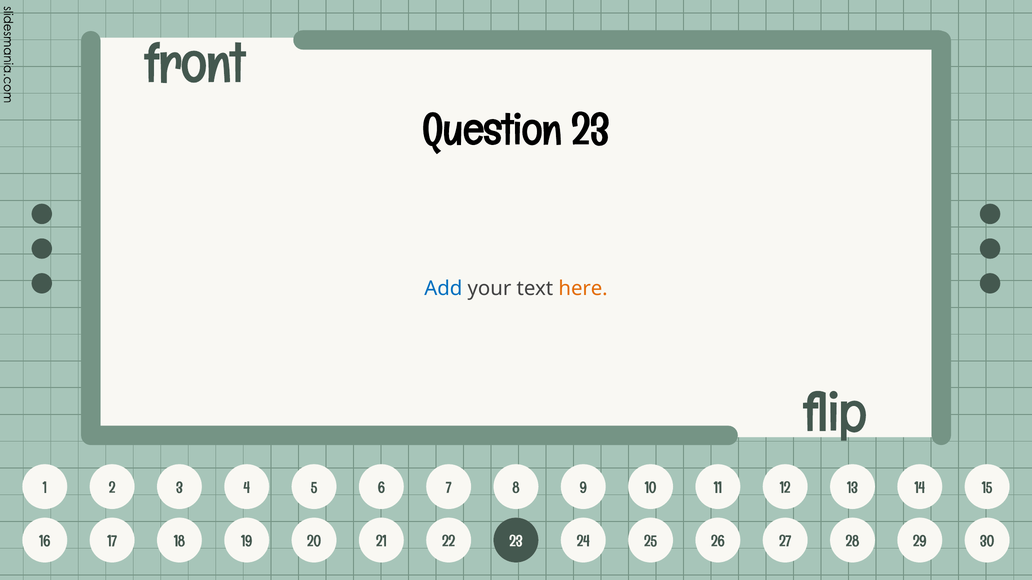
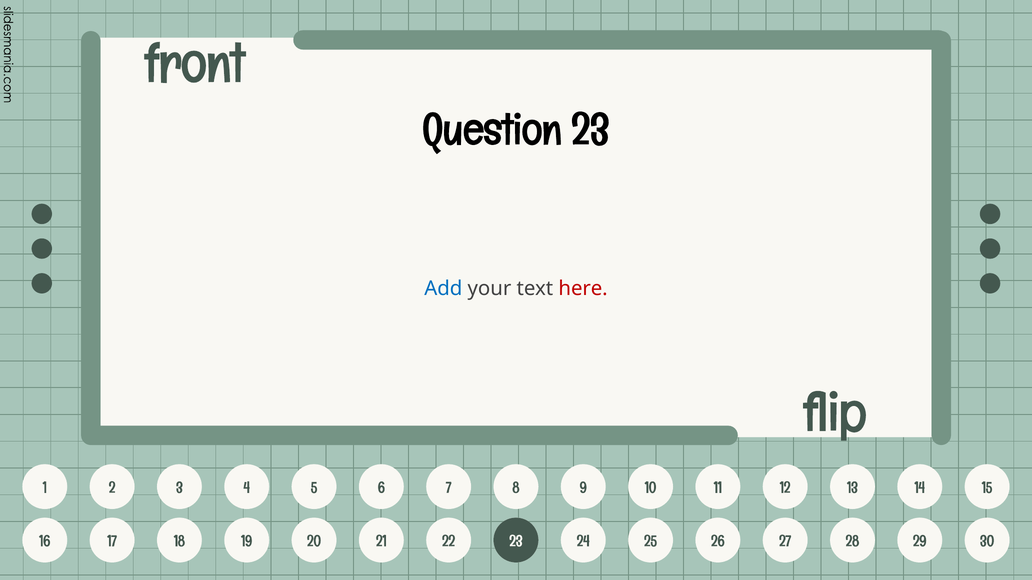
here colour: orange -> red (583, 289)
